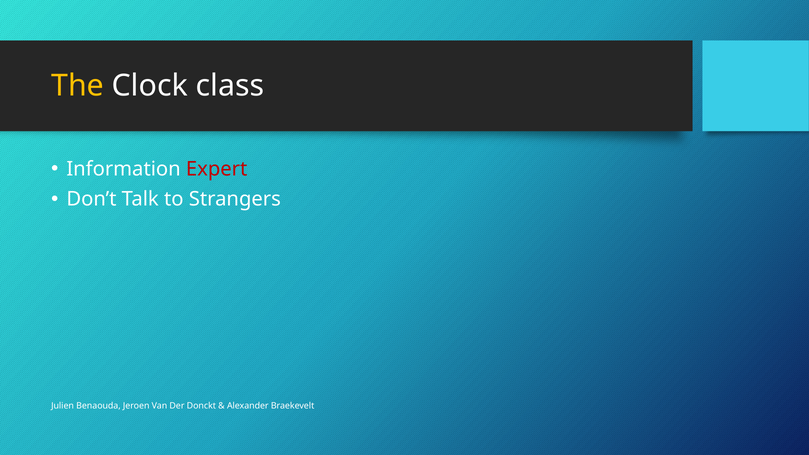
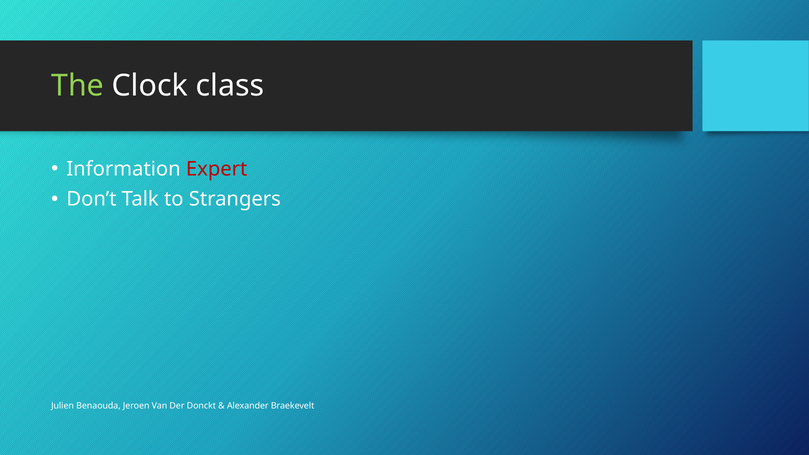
The colour: yellow -> light green (78, 86)
